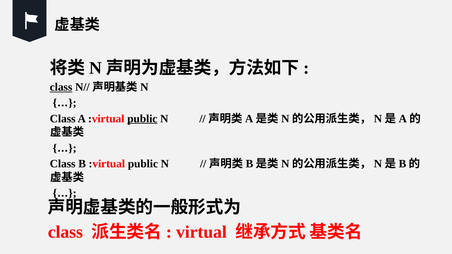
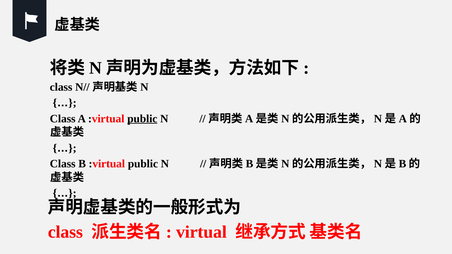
class underline: present -> none (61, 87)
